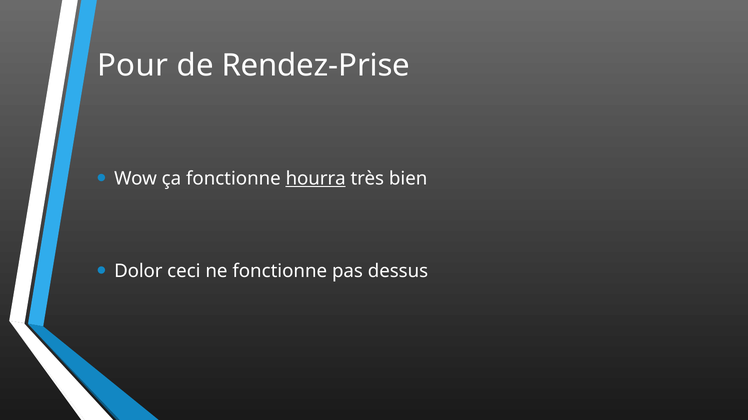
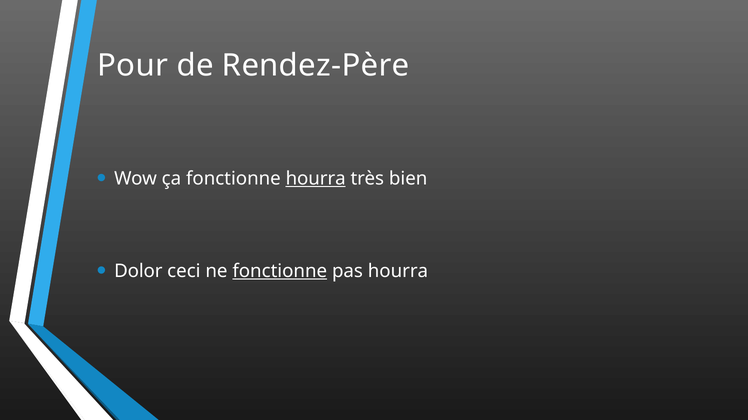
Rendez-Prise: Rendez-Prise -> Rendez-Père (316, 66)
fonctionne underline: none -> present (280, 272)
pas dessus: dessus -> hourra (398, 272)
